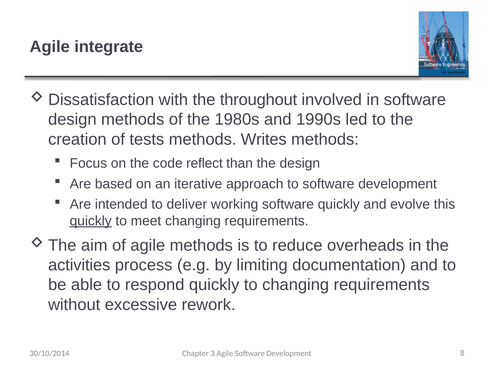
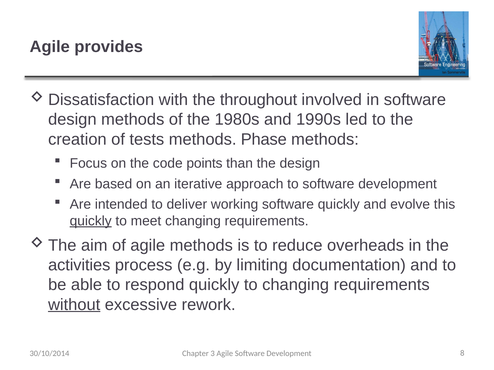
integrate: integrate -> provides (109, 47)
Writes: Writes -> Phase (264, 139)
reflect: reflect -> points (204, 164)
without underline: none -> present (74, 305)
